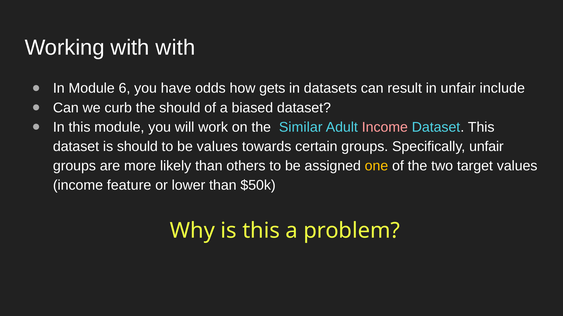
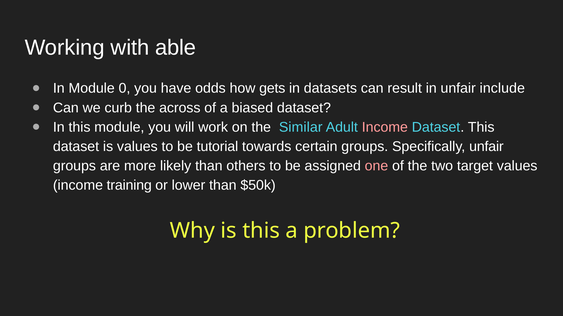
with with: with -> able (176, 48)
6: 6 -> 0 (124, 89)
the should: should -> across (180, 108)
is should: should -> values (137, 147)
be values: values -> tutorial (217, 147)
one colour: yellow -> pink (376, 166)
feature: feature -> training (129, 186)
